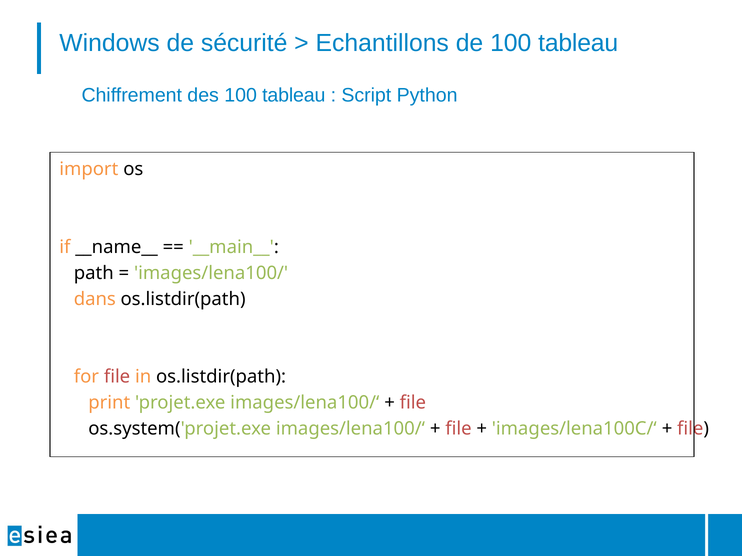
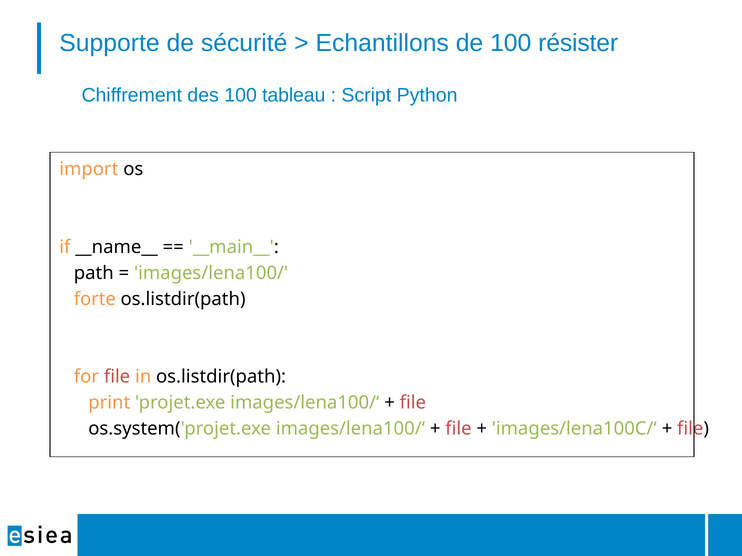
Windows: Windows -> Supporte (110, 43)
de 100 tableau: tableau -> résister (578, 43)
dans: dans -> forte (95, 299)
